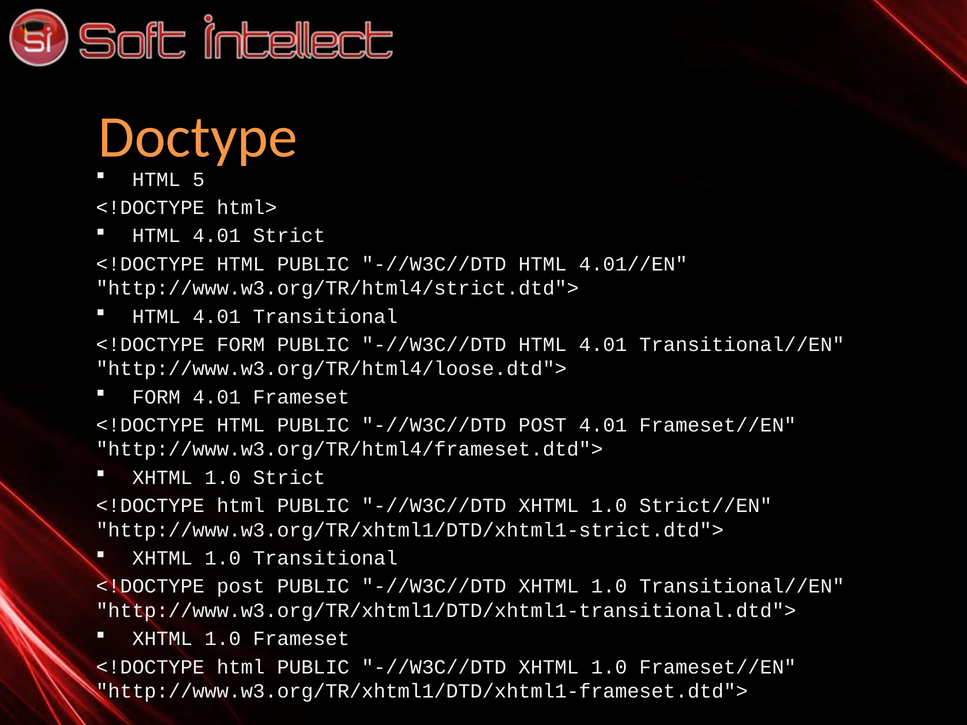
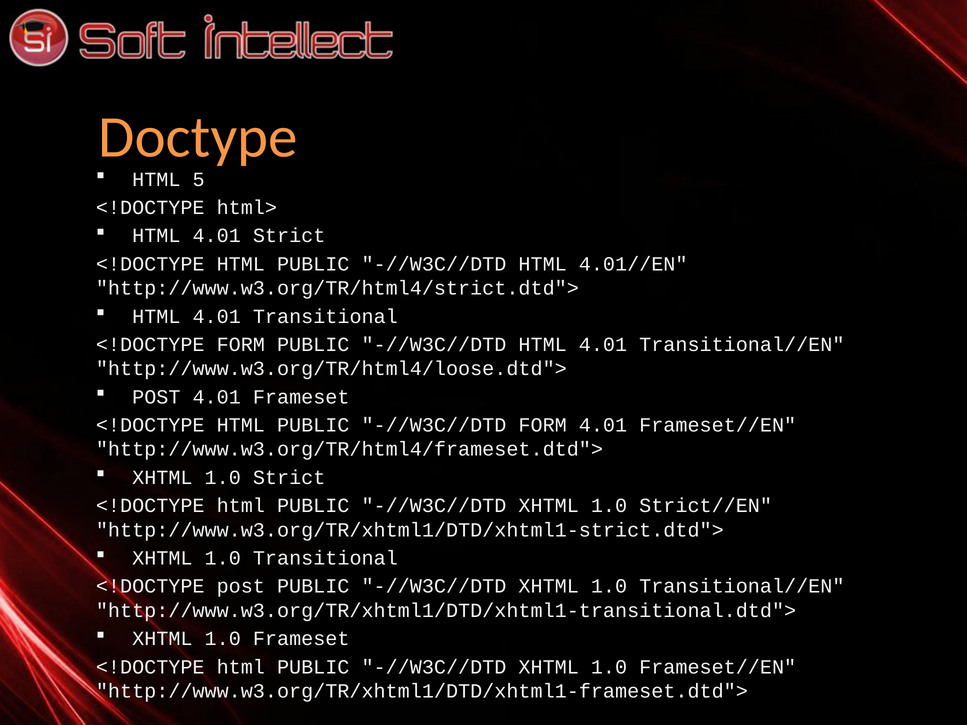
FORM: FORM -> POST (156, 397)
-//W3C//DTD POST: POST -> FORM (543, 425)
